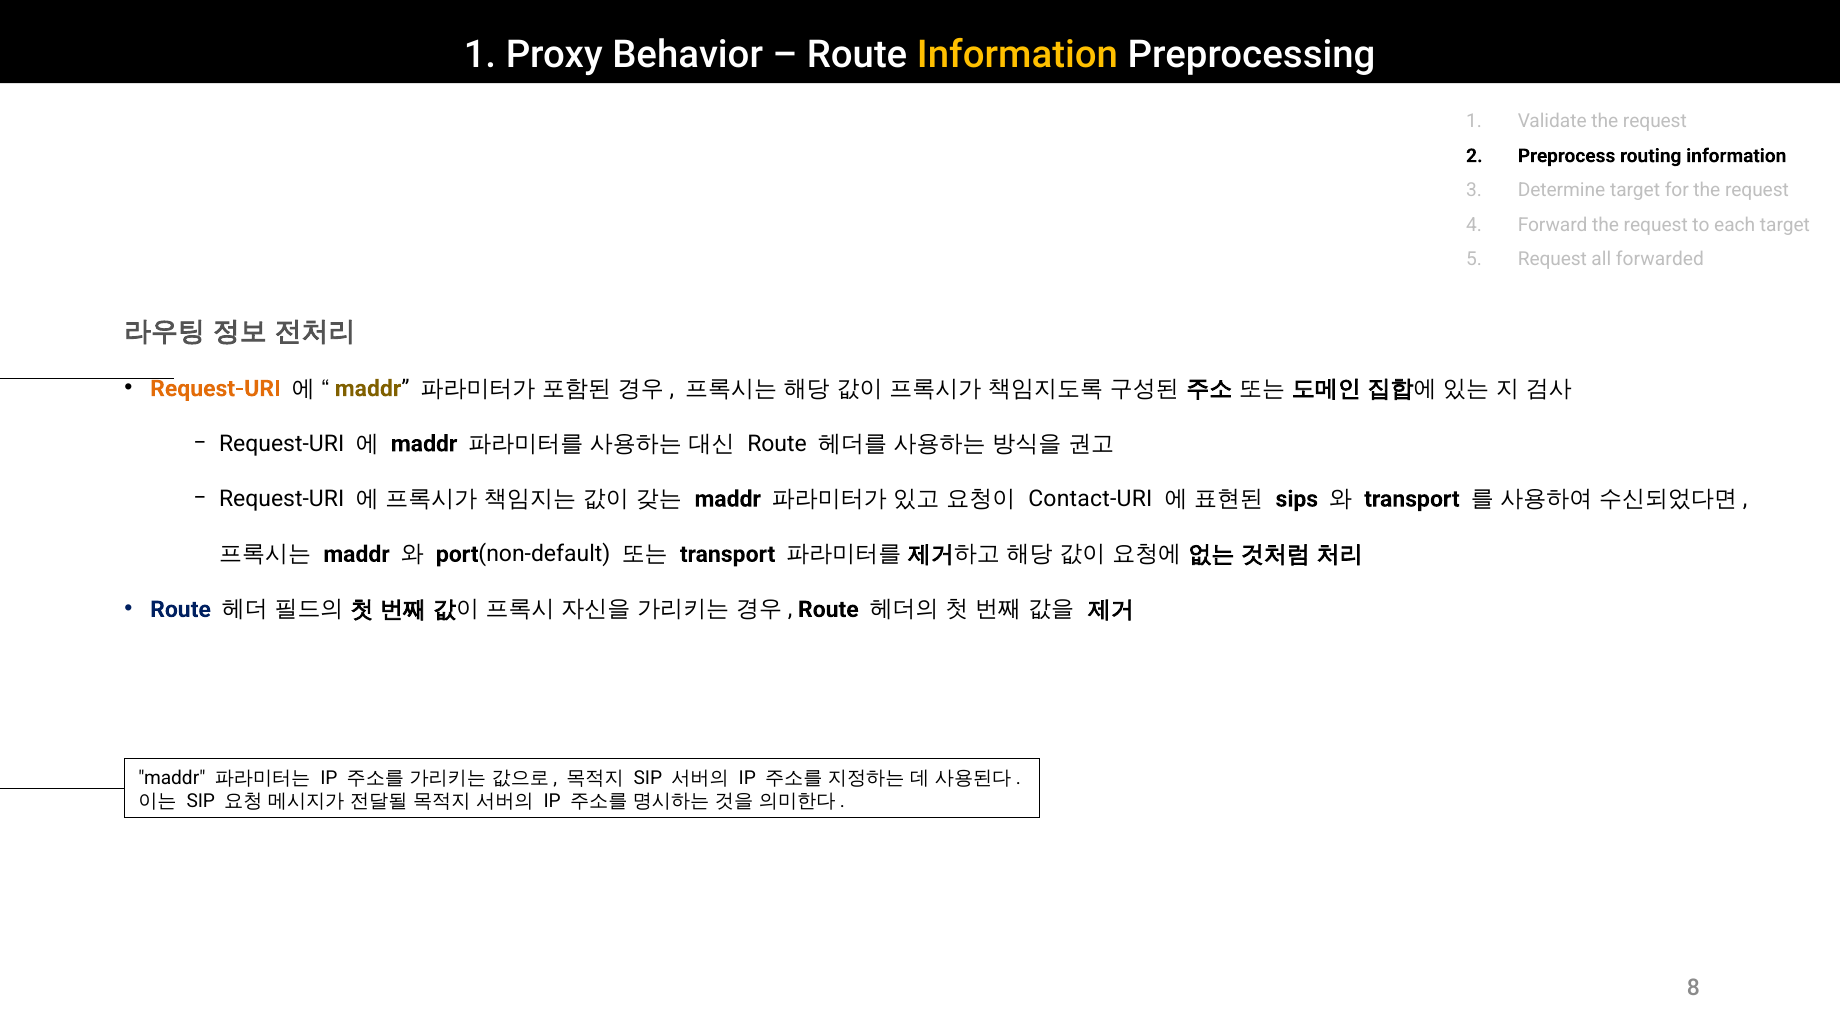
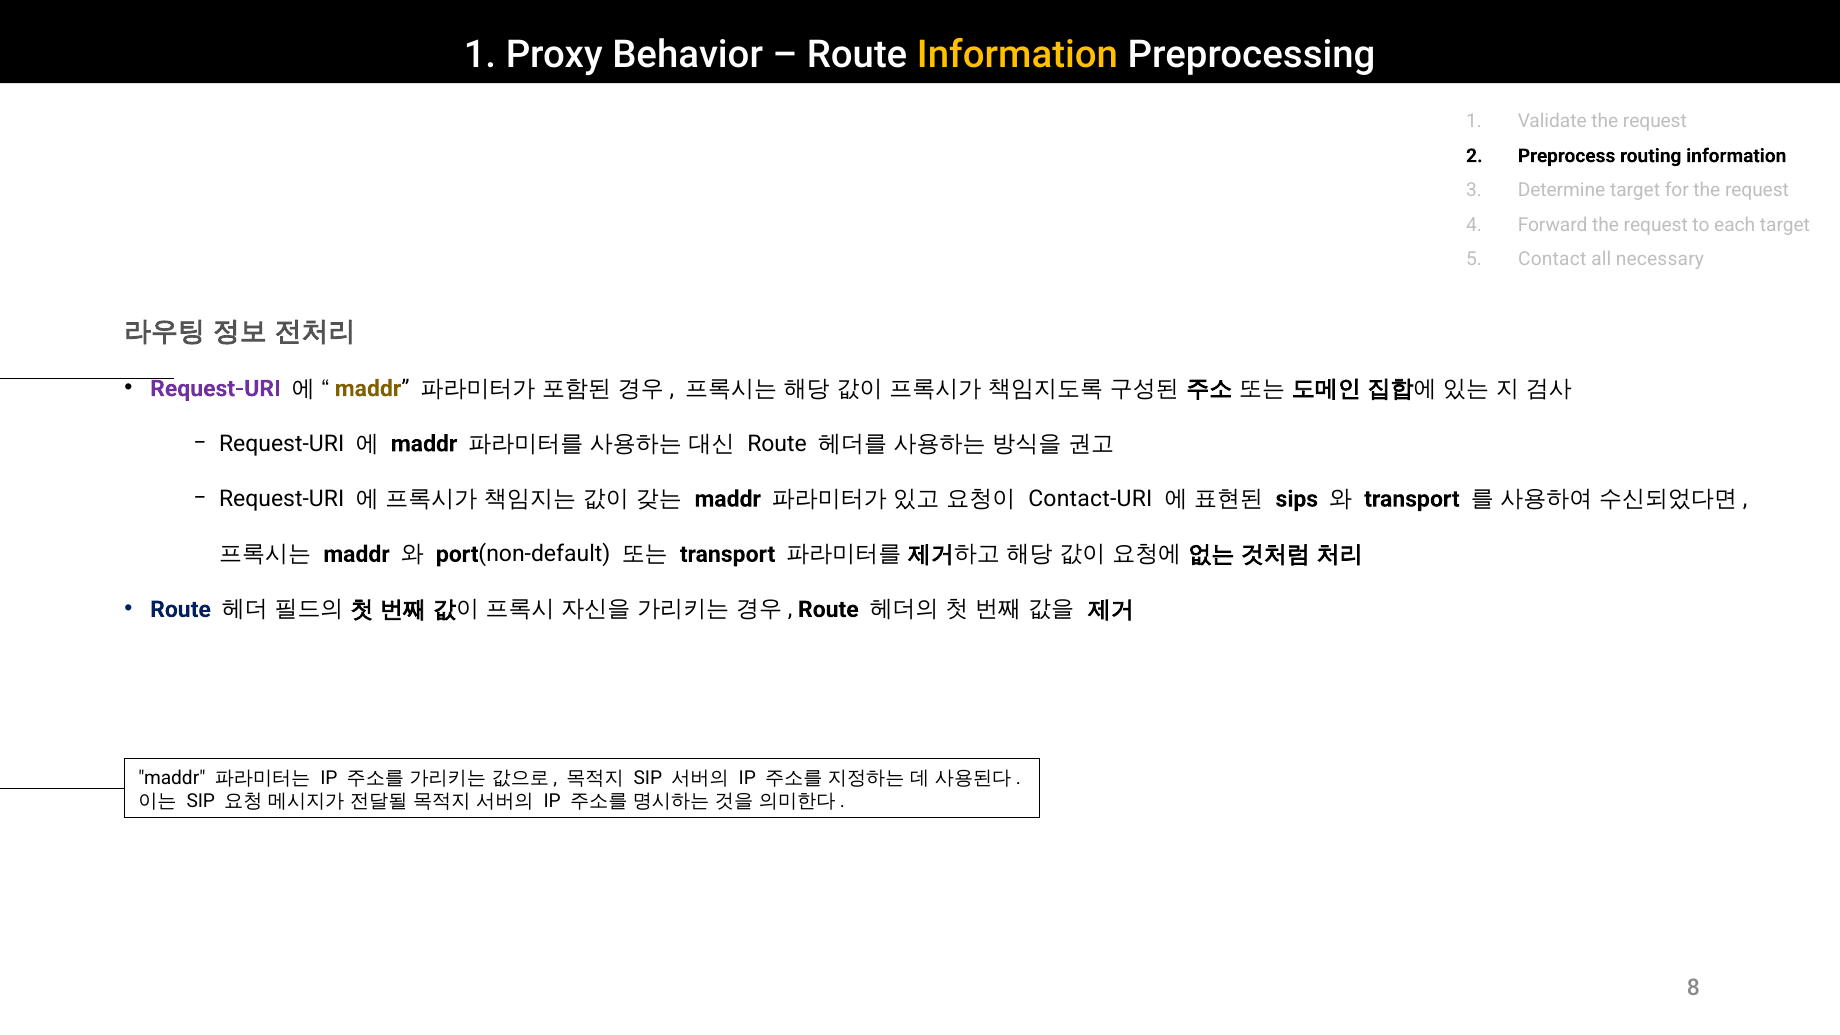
Request: Request -> Contact (1552, 260)
forwarded: forwarded -> necessary (1660, 260)
Request-URI colour: orange -> purple (215, 389)
